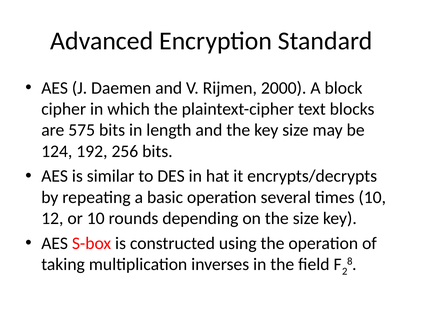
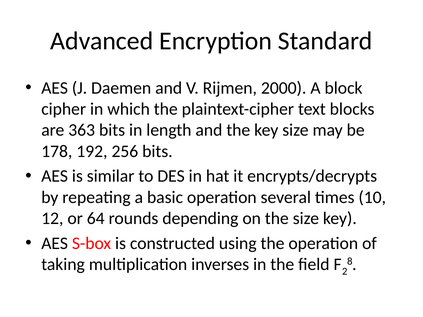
575: 575 -> 363 (82, 130)
124: 124 -> 178 (57, 151)
or 10: 10 -> 64 (96, 219)
